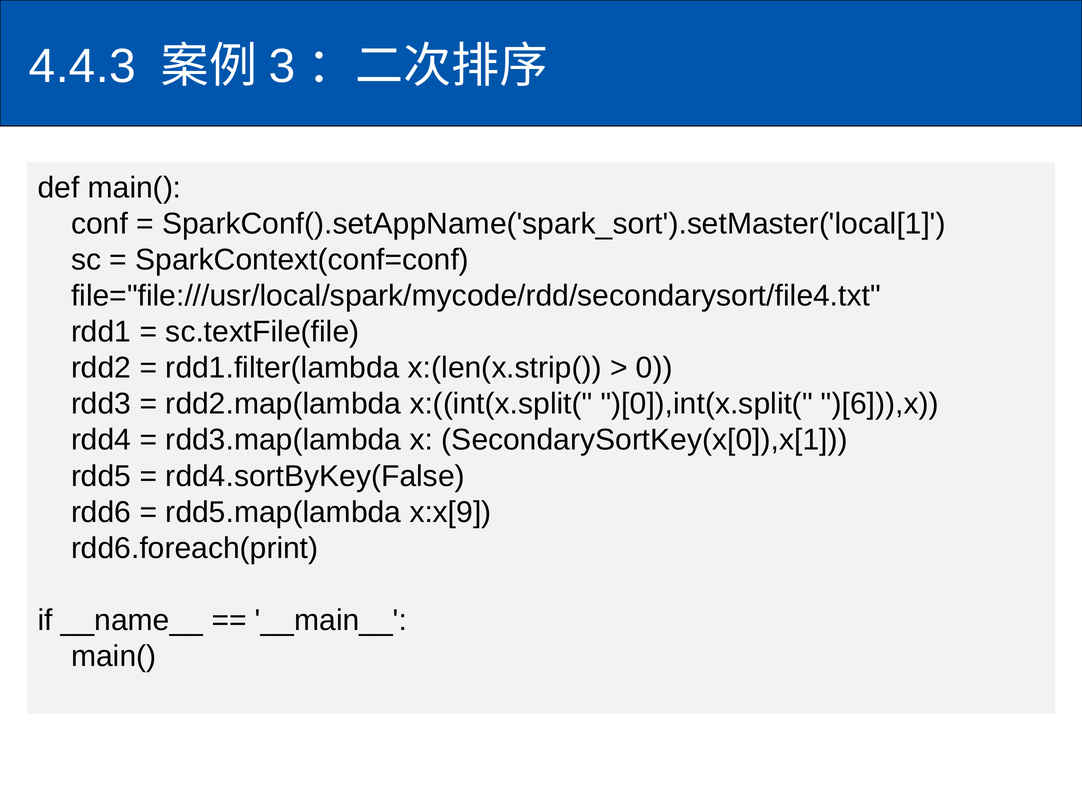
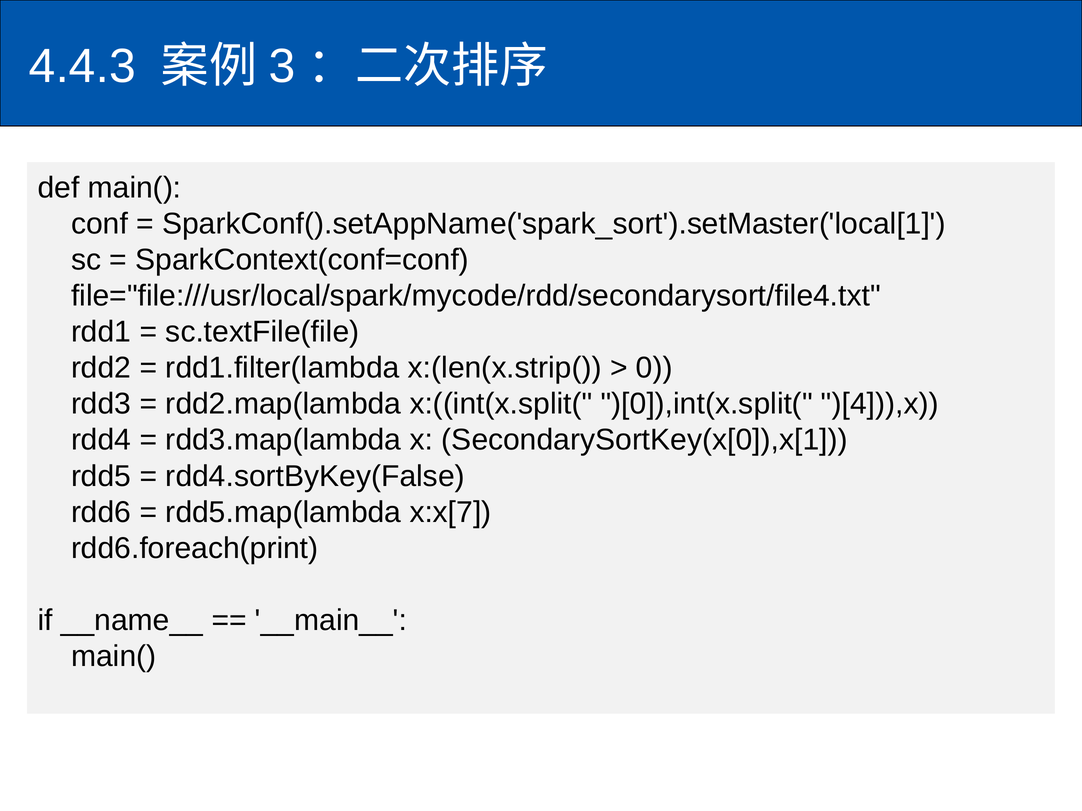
)[6])),x: )[6])),x -> )[4])),x (880, 404)
x:x[9: x:x[9 -> x:x[7 (450, 513)
